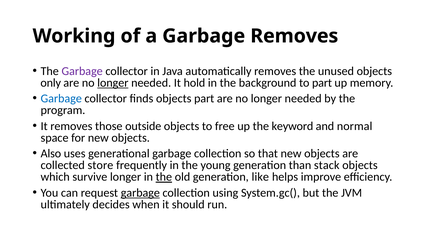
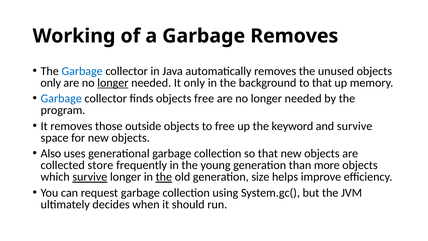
Garbage colour: purple -> blue (82, 71)
It hold: hold -> only (194, 83)
to part: part -> that (322, 83)
objects part: part -> free (204, 99)
and normal: normal -> survive (355, 126)
stack: stack -> more (327, 165)
survive underline: none -> present (90, 177)
like: like -> size (260, 177)
garbage underline: present -> none (140, 193)
